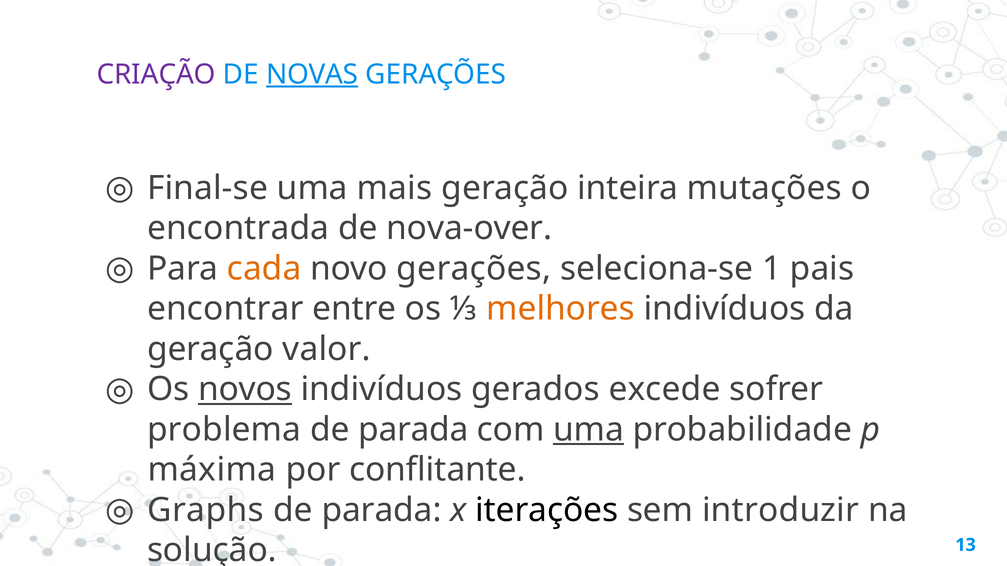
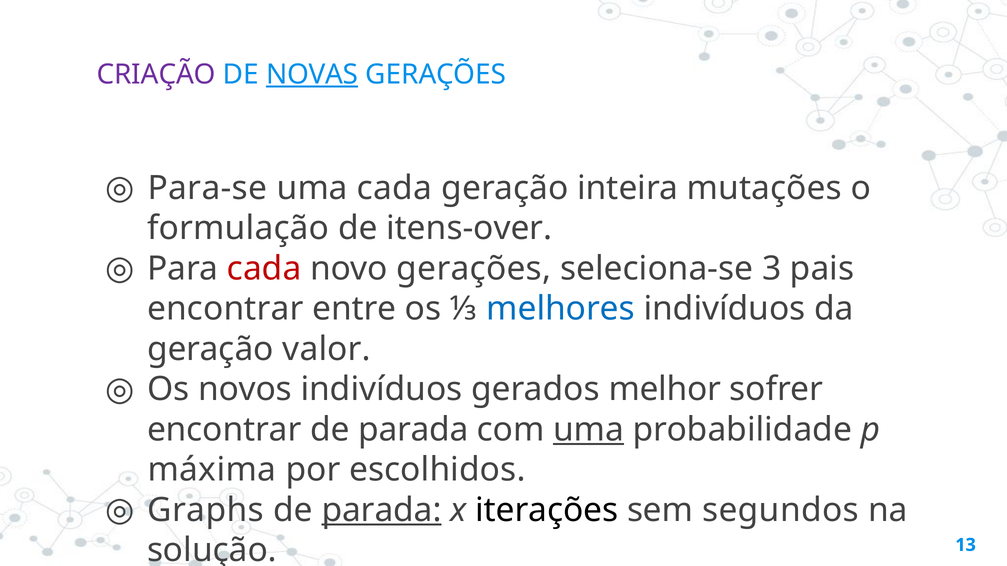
Final-se: Final-se -> Para-se (207, 188)
uma mais: mais -> cada (395, 188)
encontrada: encontrada -> formulação (238, 229)
nova-over: nova-over -> itens-over (469, 229)
cada colour: orange -> red (264, 269)
1: 1 -> 3 (772, 269)
melhores colour: orange -> blue (561, 309)
novos underline: present -> none (245, 390)
excede: excede -> melhor (665, 390)
problema: problema -> encontrar (224, 430)
conflitante: conflitante -> escolhidos (437, 470)
parada underline: none -> present (382, 511)
introduzir: introduzir -> segundos (781, 511)
